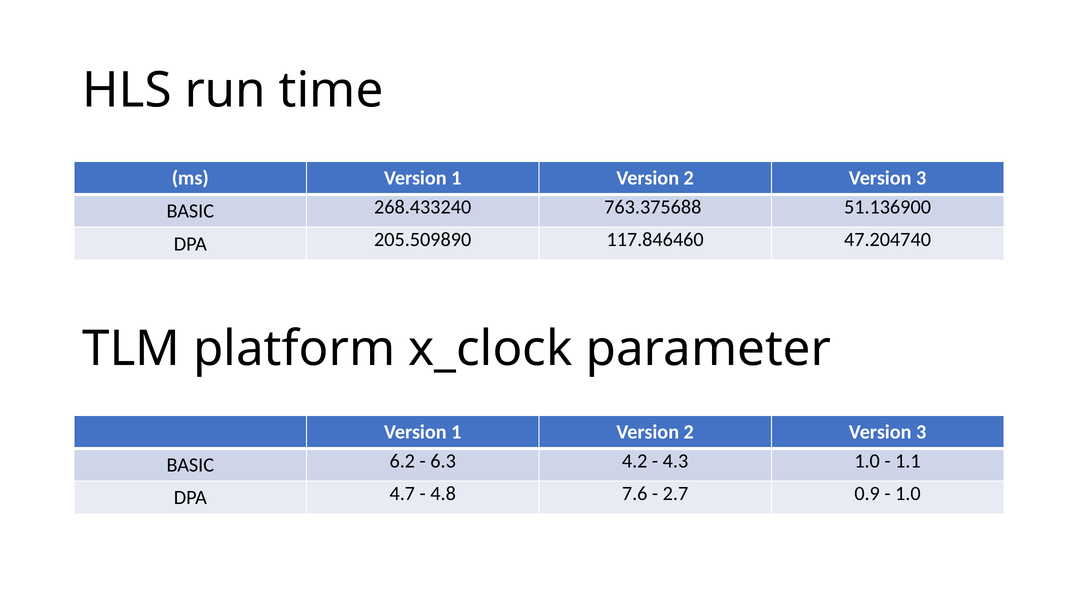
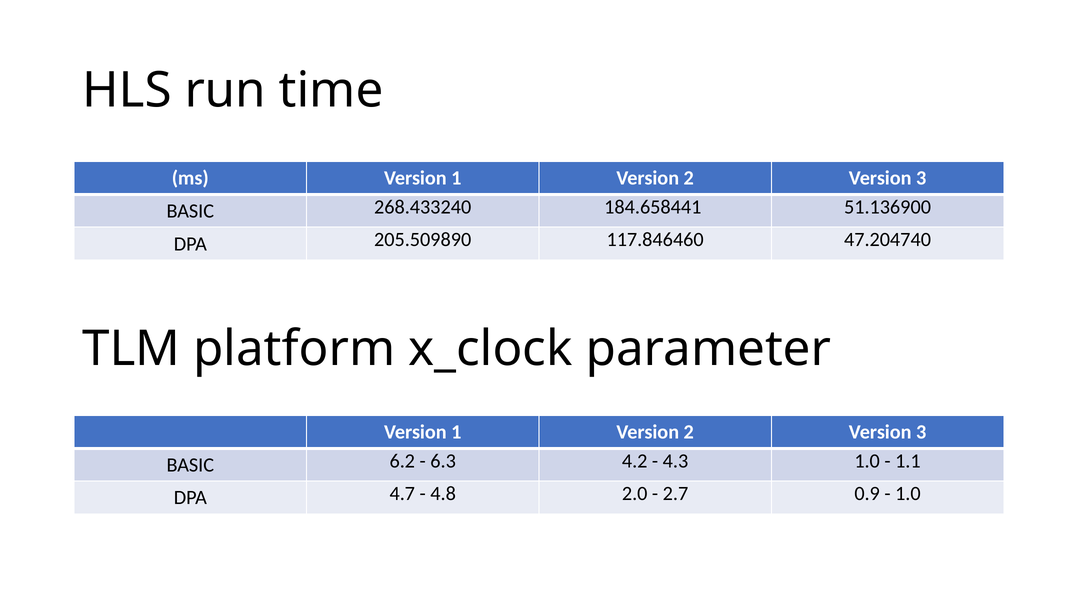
763.375688: 763.375688 -> 184.658441 (653, 207)
7.6: 7.6 -> 2.0 (635, 493)
